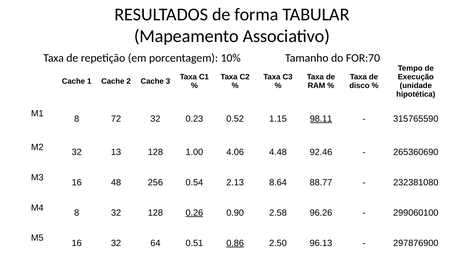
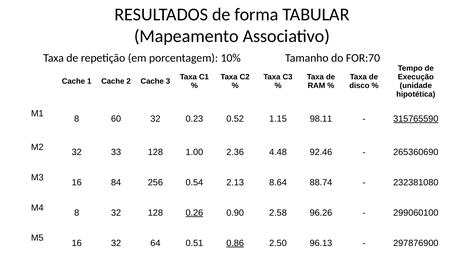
72: 72 -> 60 (116, 119)
98.11 underline: present -> none (321, 119)
315765590 underline: none -> present (416, 119)
13: 13 -> 33 (116, 152)
4.06: 4.06 -> 2.36 (235, 152)
48: 48 -> 84 (116, 183)
88.77: 88.77 -> 88.74 (321, 183)
